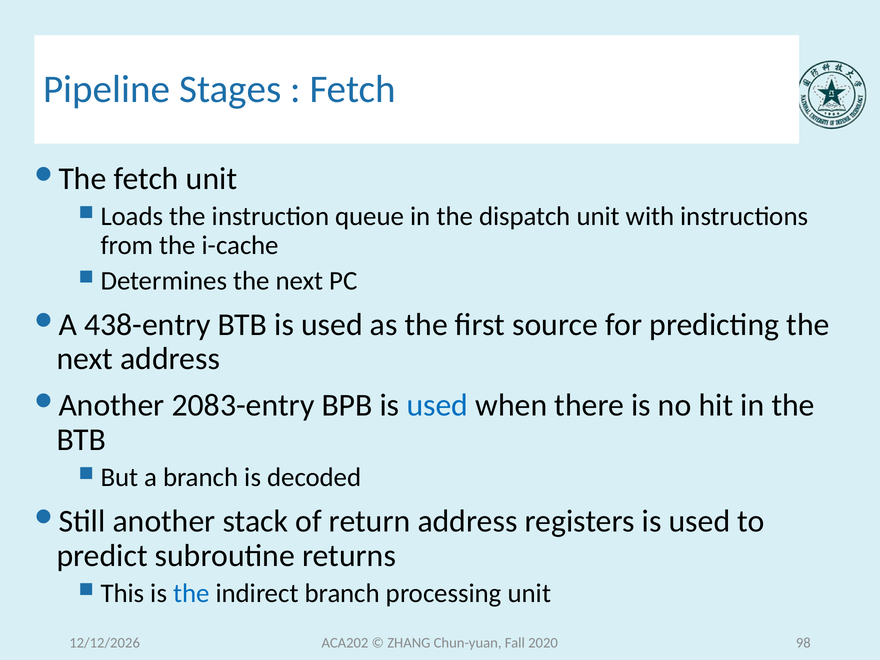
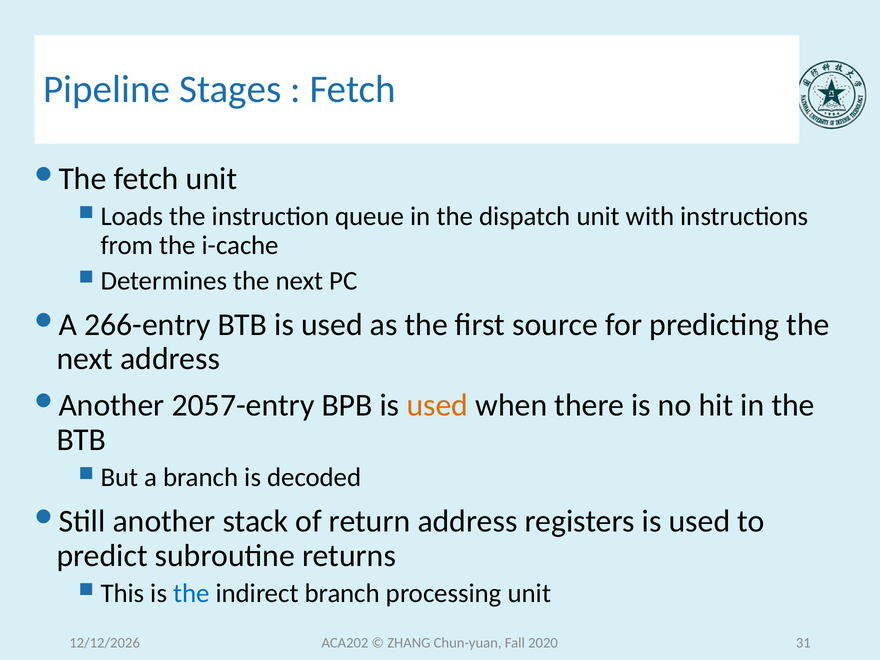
438-entry: 438-entry -> 266-entry (147, 325)
2083-entry: 2083-entry -> 2057-entry (243, 405)
used colour: blue -> orange (437, 405)
98: 98 -> 31 (803, 643)
